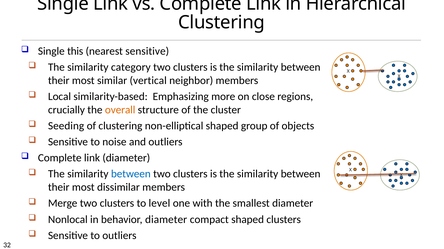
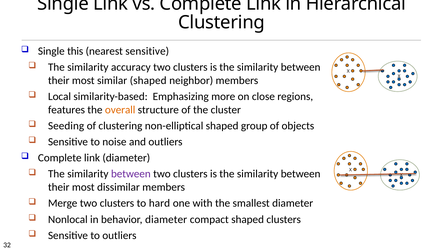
category: category -> accuracy (131, 67)
similar vertical: vertical -> shaped (148, 81)
crucially: crucially -> features (66, 110)
between colour: blue -> purple (131, 175)
level: level -> hard (159, 204)
